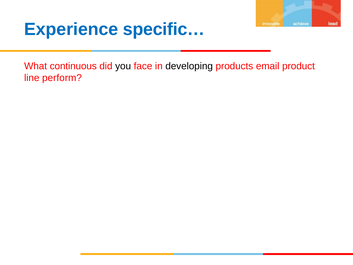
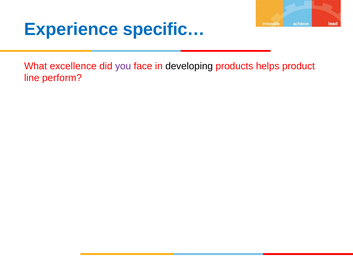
continuous: continuous -> excellence (73, 66)
you colour: black -> purple (123, 66)
email: email -> helps (268, 66)
